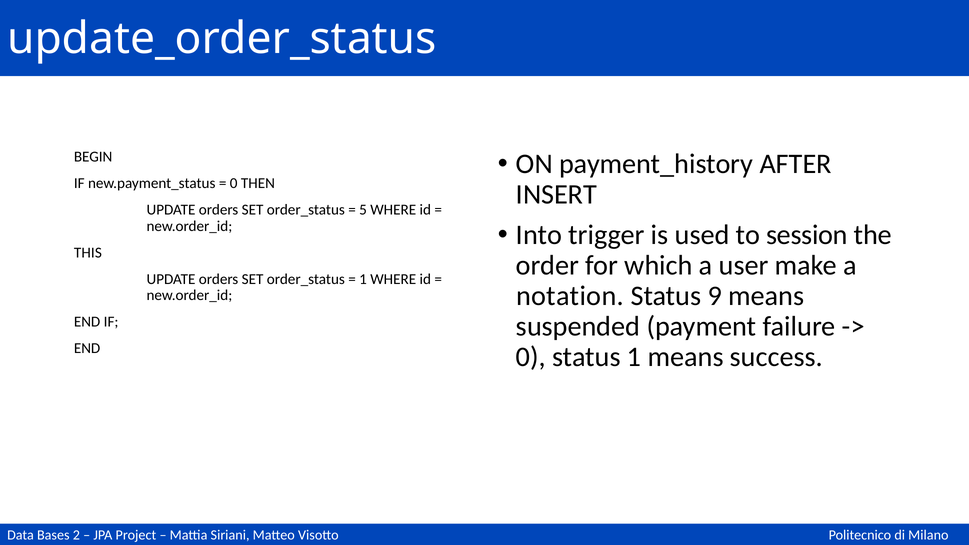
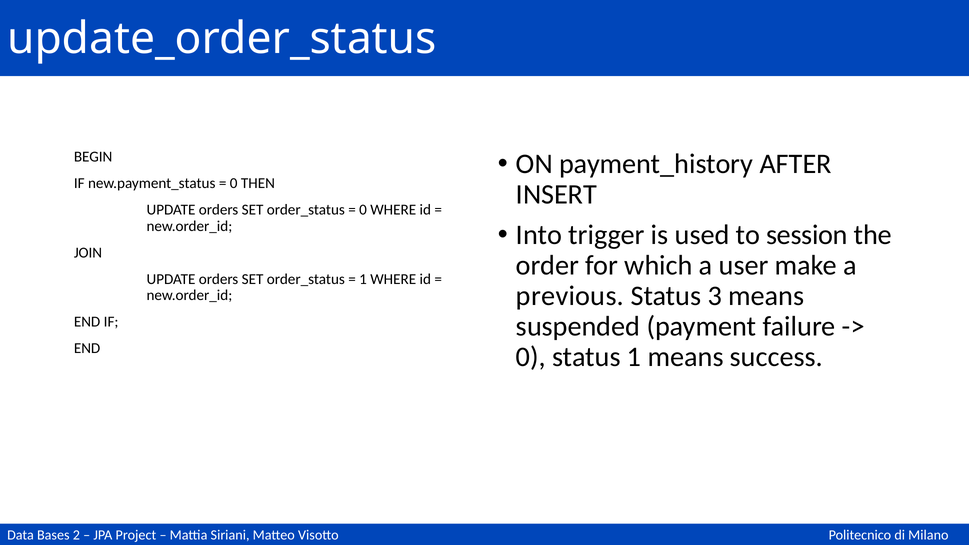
5: 5 -> 0 (363, 210)
THIS: THIS -> JOIN (88, 253)
notation: notation -> previous (570, 296)
9: 9 -> 3 (715, 296)
